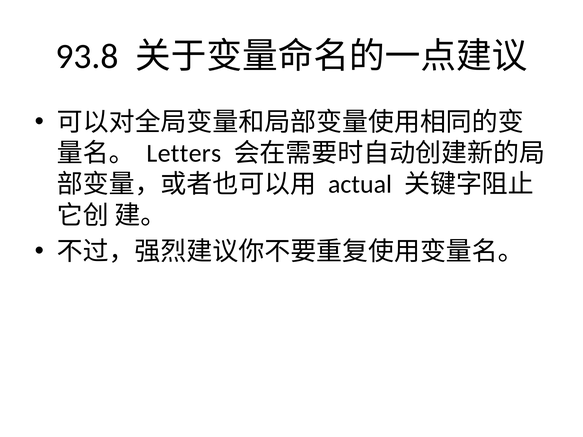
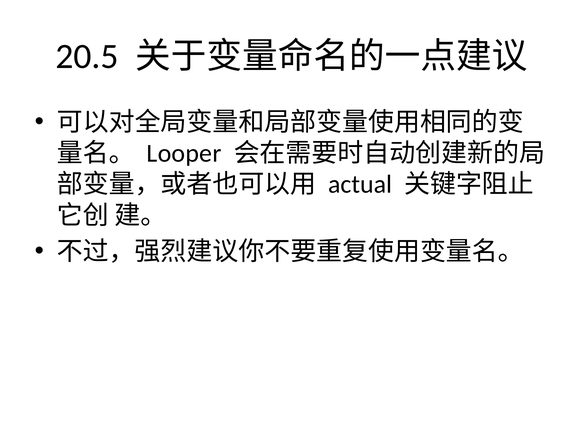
93.8: 93.8 -> 20.5 (87, 56)
Letters: Letters -> Looper (184, 153)
